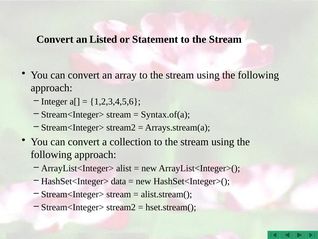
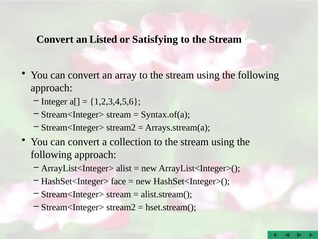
Statement: Statement -> Satisfying (155, 39)
data: data -> face (118, 181)
